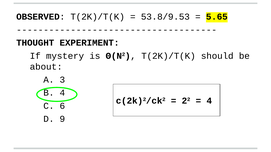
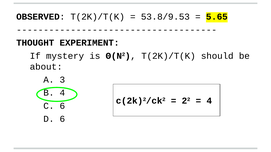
D 9: 9 -> 6 (62, 119)
